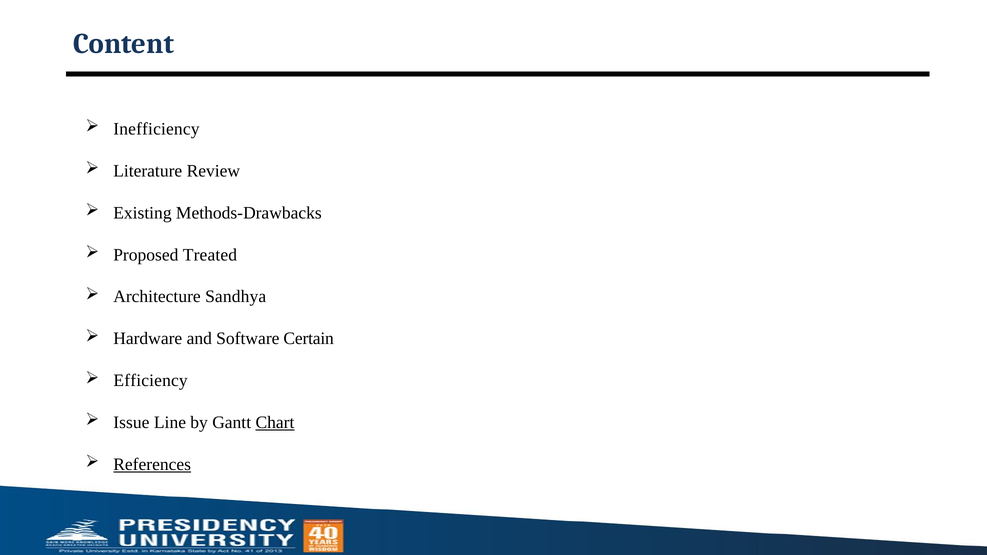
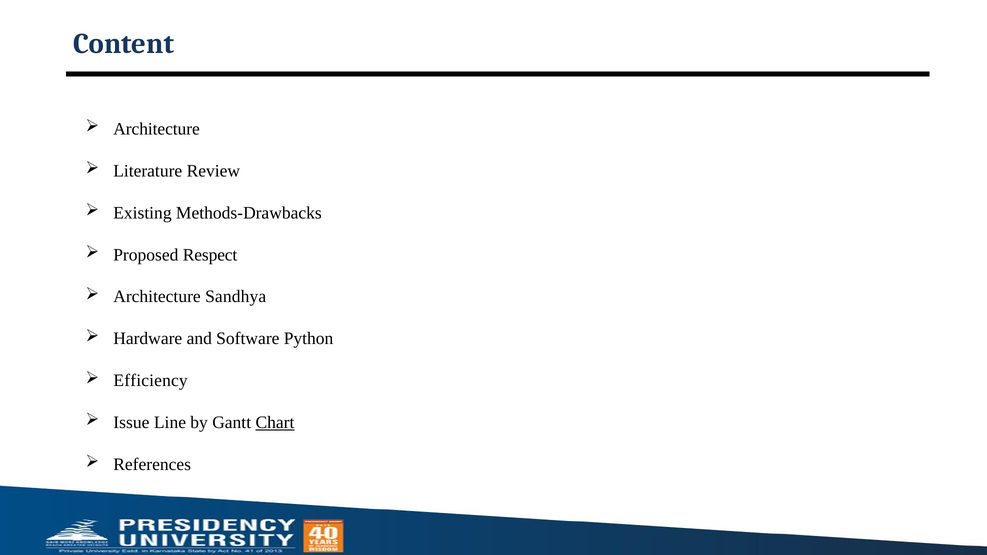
Inefficiency: Inefficiency -> Architecture (157, 129)
Treated: Treated -> Respect (210, 255)
Certain: Certain -> Python (309, 339)
References underline: present -> none (152, 465)
